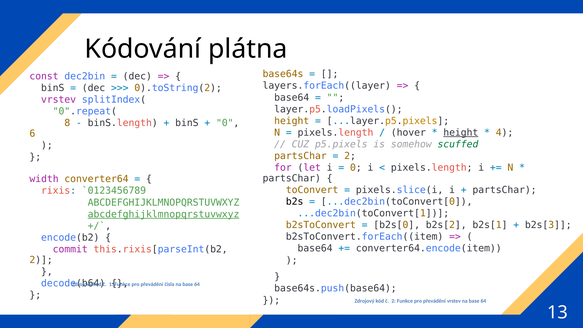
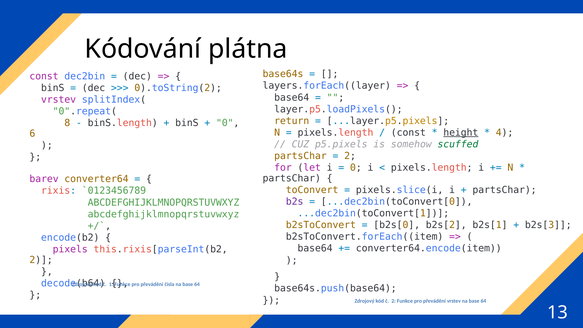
height: height -> return (292, 121)
hover: hover -> const (408, 133)
width: width -> barev (44, 179)
b2s colour: black -> purple (295, 202)
abcdefghijklmnopqrstuvwxyz underline: present -> none (164, 214)
commit: commit -> pixels (70, 249)
